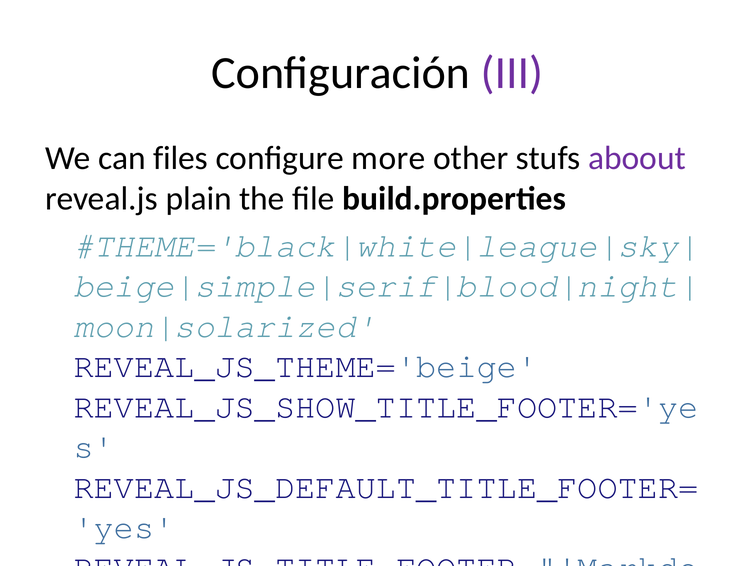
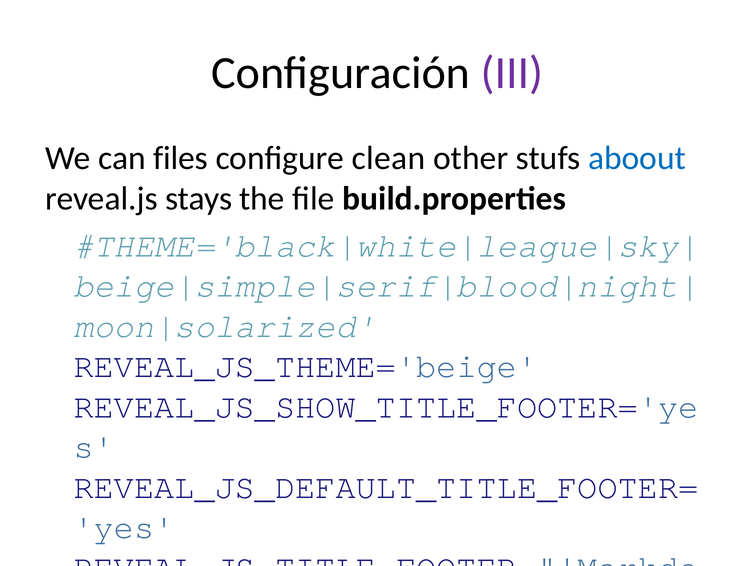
more: more -> clean (388, 158)
aboout colour: purple -> blue (637, 158)
plain: plain -> stays (199, 199)
